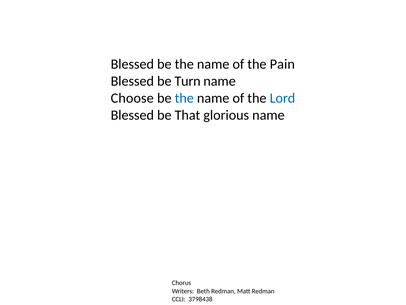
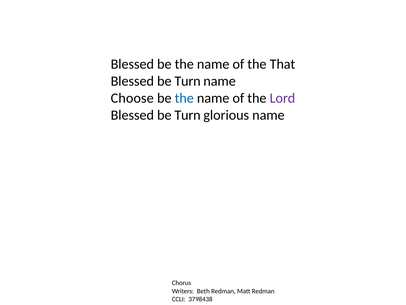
Pain: Pain -> That (282, 64)
Lord colour: blue -> purple (282, 98)
That: That -> Turn (188, 115)
